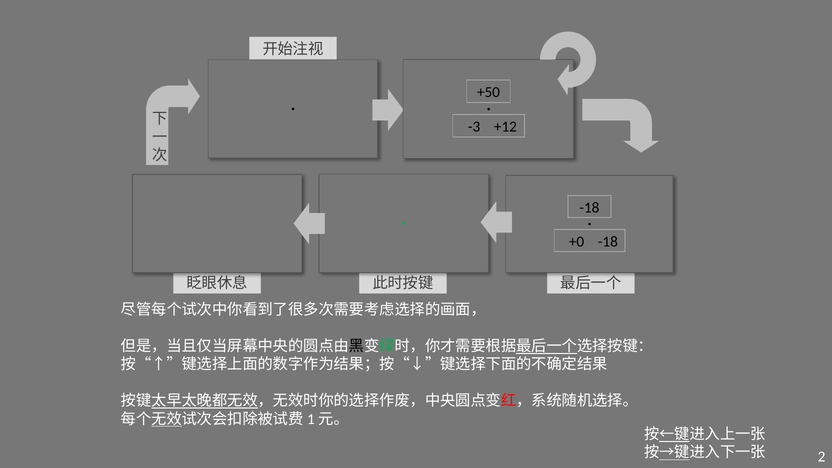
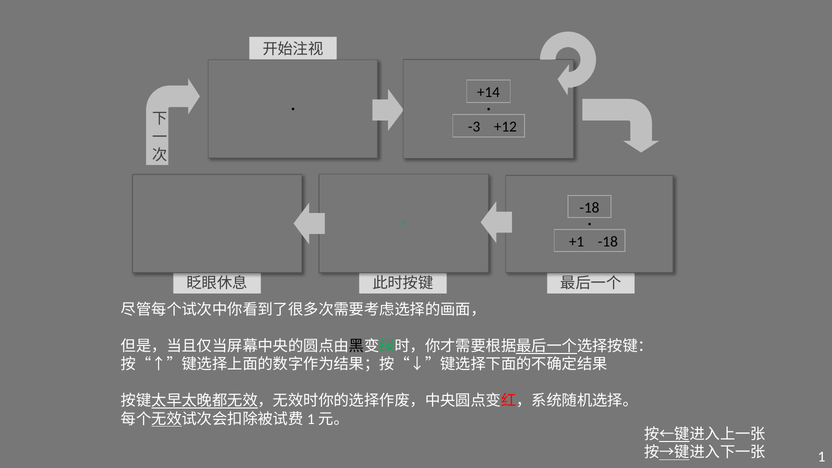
+50: +50 -> +14 (488, 92)
+0: +0 -> +1 (577, 242)
2: 2 -> 1 (822, 457)
